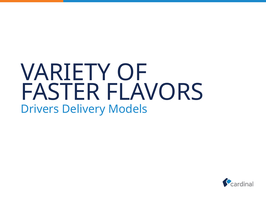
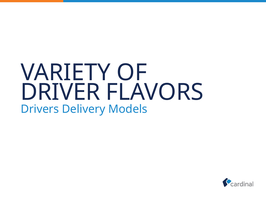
FASTER: FASTER -> DRIVER (60, 92)
